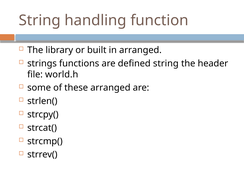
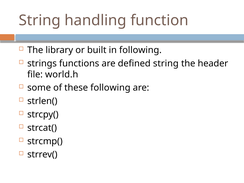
in arranged: arranged -> following (140, 50)
these arranged: arranged -> following (110, 88)
